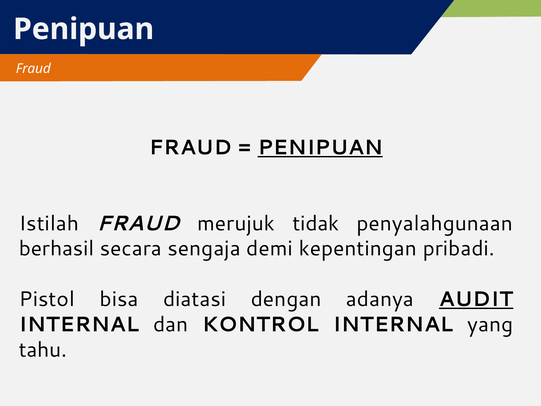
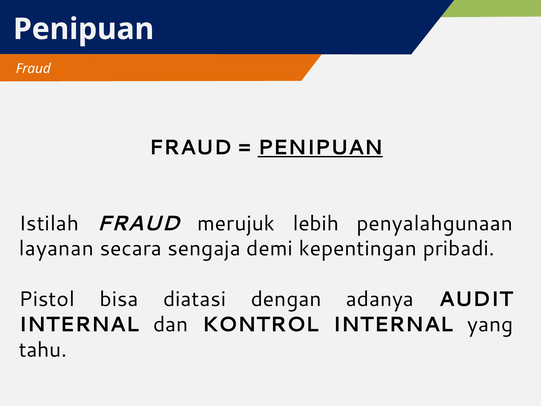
tidak: tidak -> lebih (316, 223)
berhasil: berhasil -> layanan (56, 249)
AUDIT underline: present -> none (476, 299)
